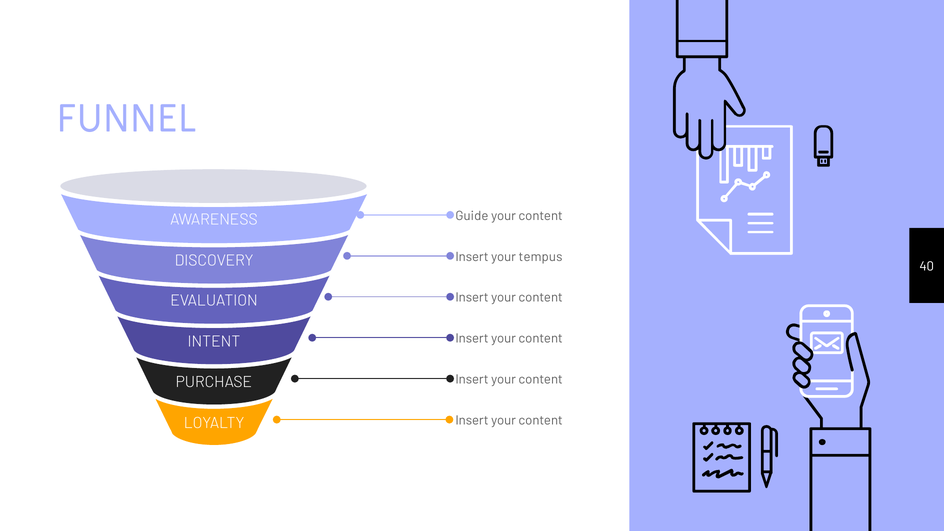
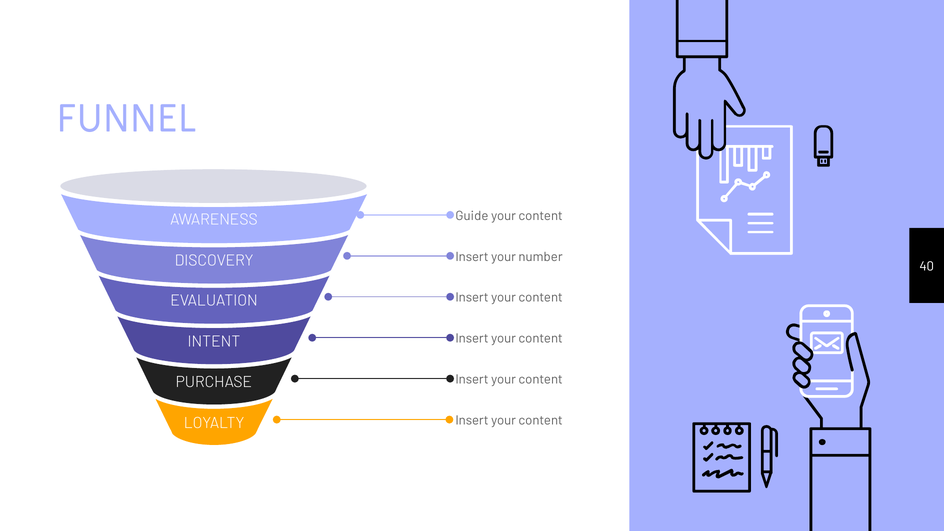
tempus: tempus -> number (541, 257)
